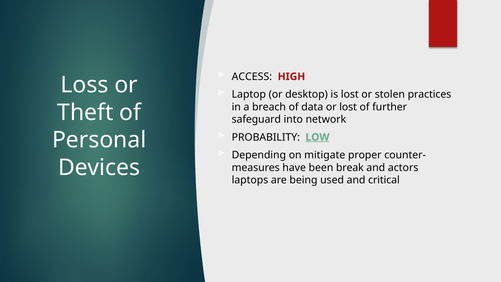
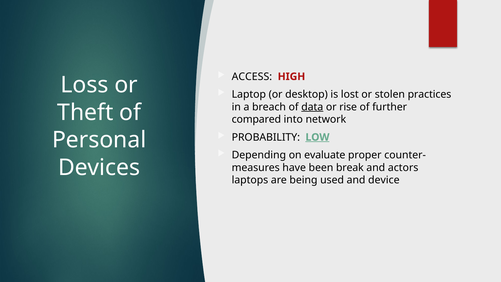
data underline: none -> present (312, 107)
or lost: lost -> rise (348, 107)
safeguard: safeguard -> compared (256, 119)
mitigate: mitigate -> evaluate (325, 155)
critical: critical -> device (384, 180)
